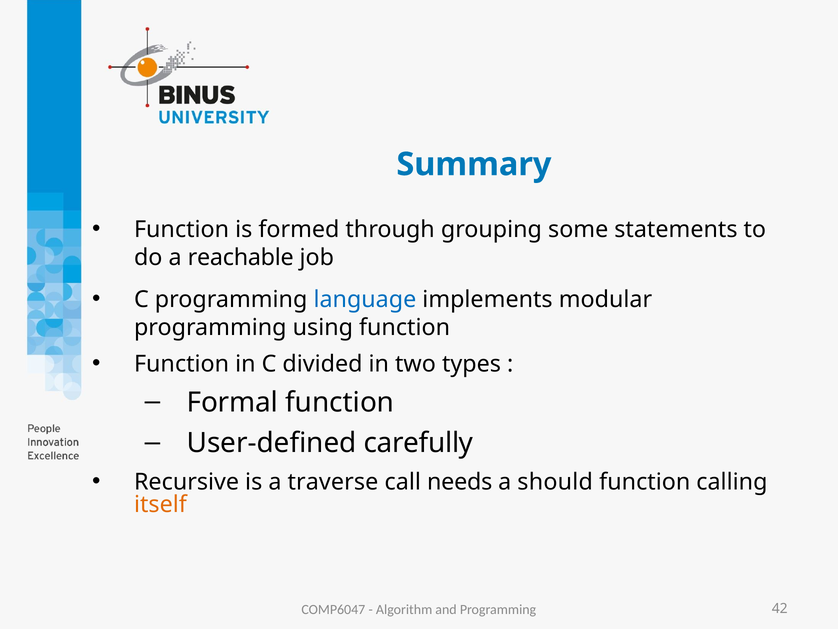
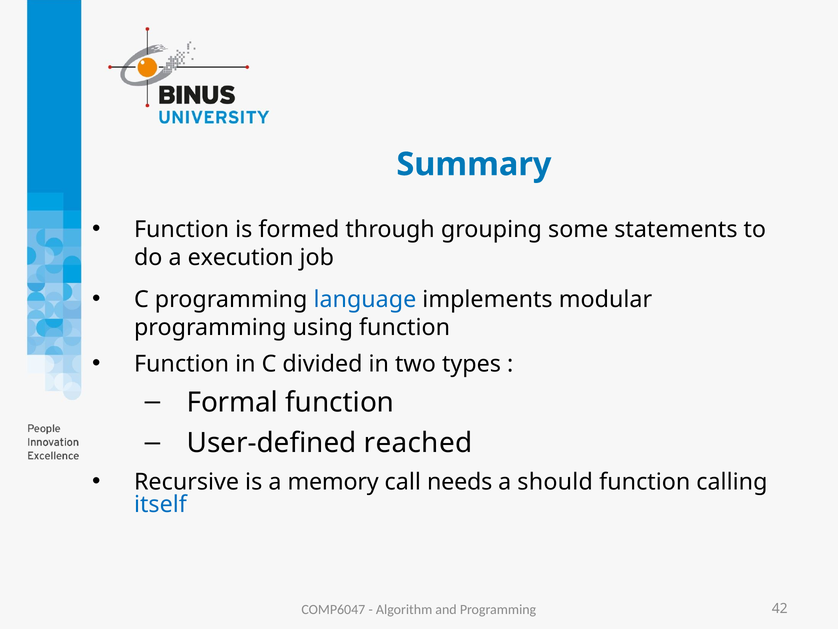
reachable: reachable -> execution (241, 257)
carefully: carefully -> reached (418, 443)
traverse: traverse -> memory (333, 482)
itself colour: orange -> blue (160, 504)
